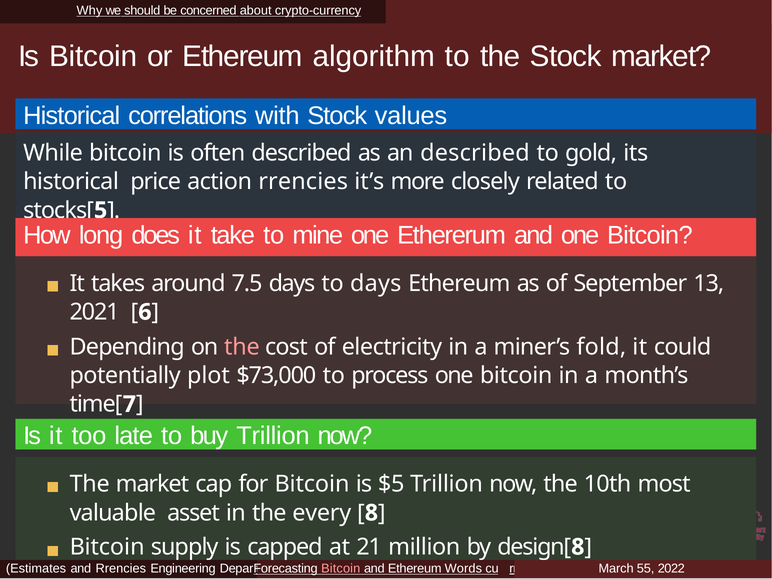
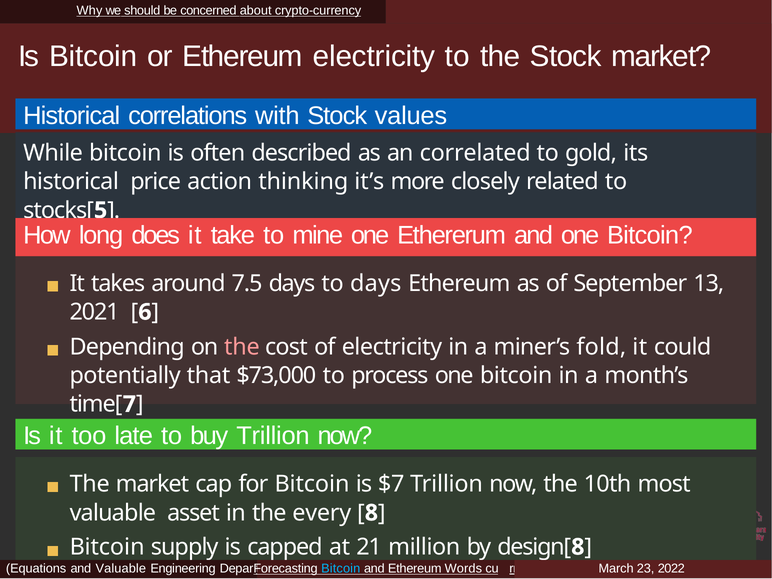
Ethereum algorithm: algorithm -> electricity (374, 56)
an described: described -> correlated (475, 153)
action rrencies: rrencies -> thinking (303, 182)
plot: plot -> that (209, 376)
$5: $5 -> $7 (391, 485)
Estimates: Estimates -> Equations (36, 569)
and Rrencies: Rrencies -> Valuable (121, 569)
Bitcoin colour: pink -> light blue (341, 569)
55: 55 -> 23 (646, 569)
